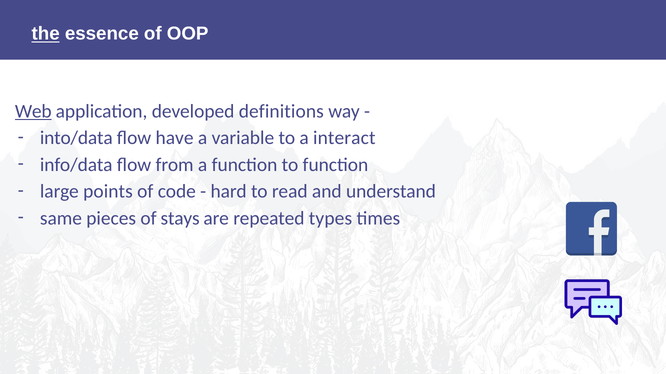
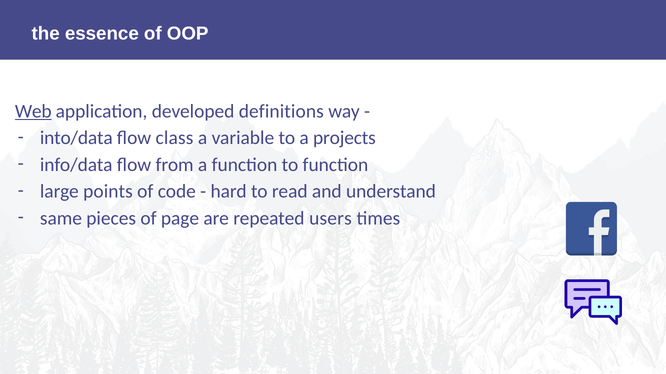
the underline: present -> none (46, 34)
have: have -> class (174, 138)
interact: interact -> projects (344, 138)
stays: stays -> page (180, 218)
types: types -> users (330, 218)
